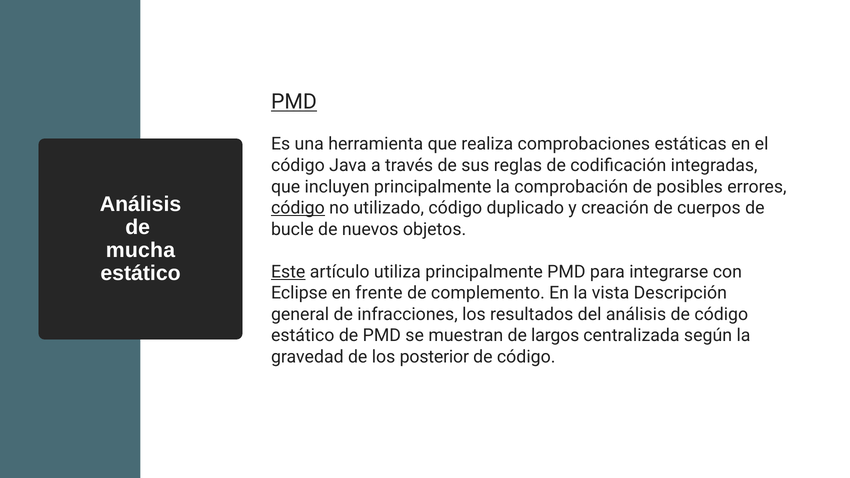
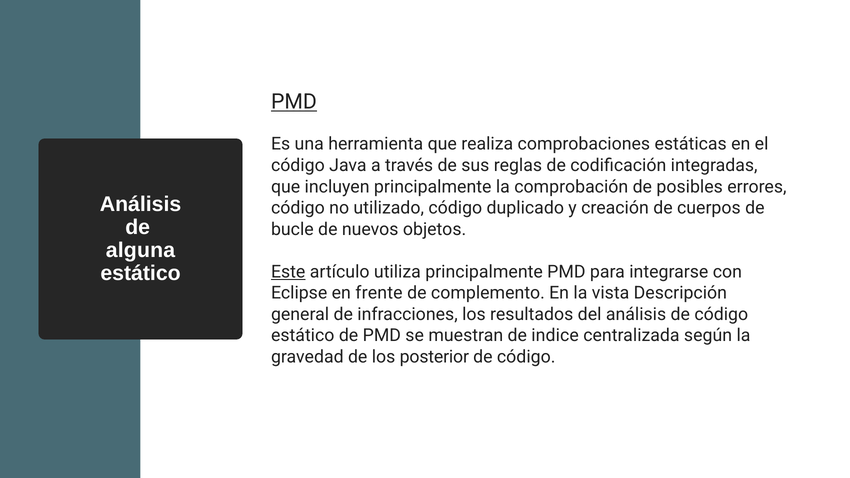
código underline: present -> none (298, 208)
mucha: mucha -> alguna (140, 250)
largos: largos -> indice (555, 336)
